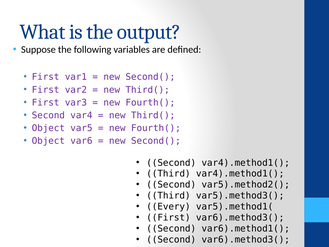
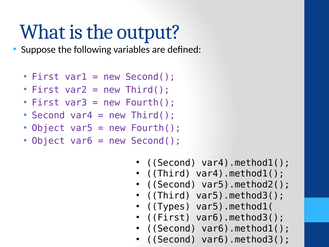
Every: Every -> Types (168, 206)
